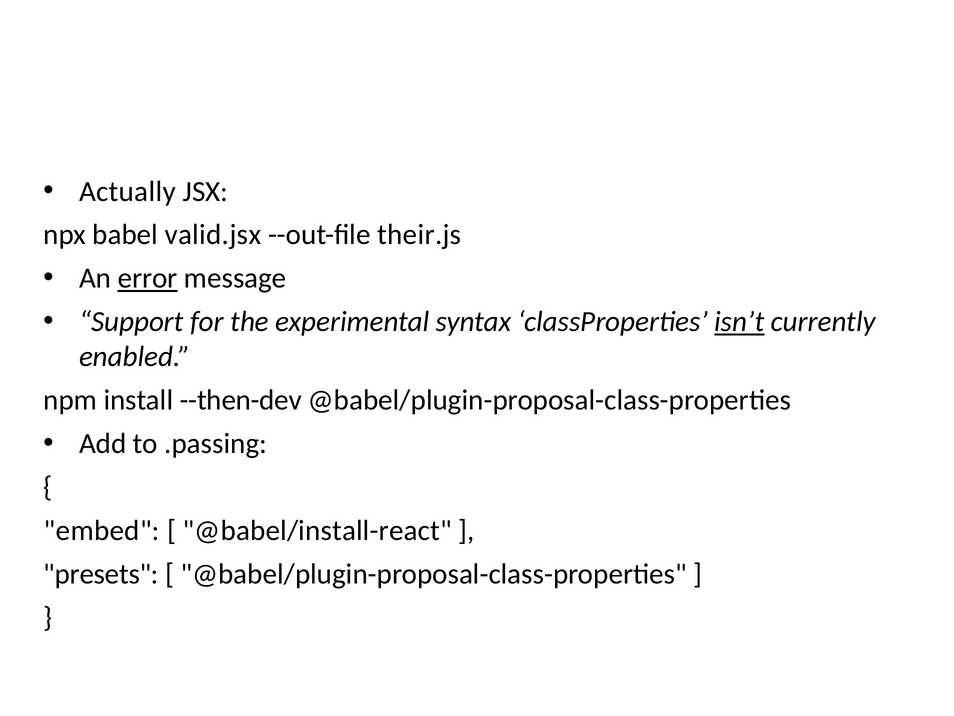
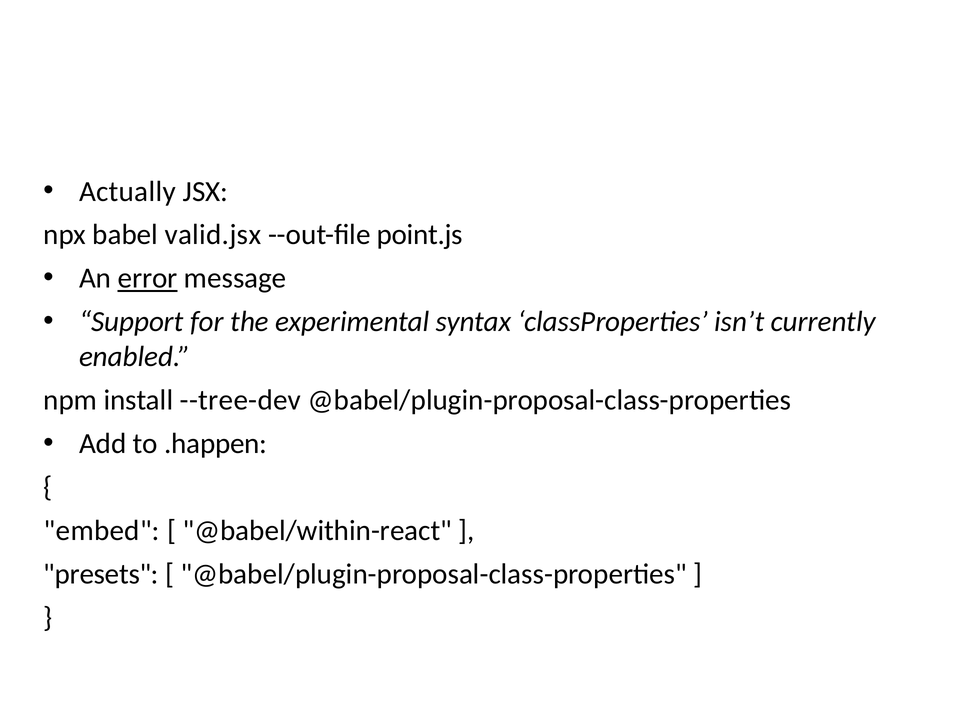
their.js: their.js -> point.js (420, 235)
isn’t underline: present -> none (739, 322)
--then-dev: --then-dev -> --tree-dev (240, 400)
.passing: .passing -> .happen (216, 443)
@babel/install-react: @babel/install-react -> @babel/within-react (317, 530)
